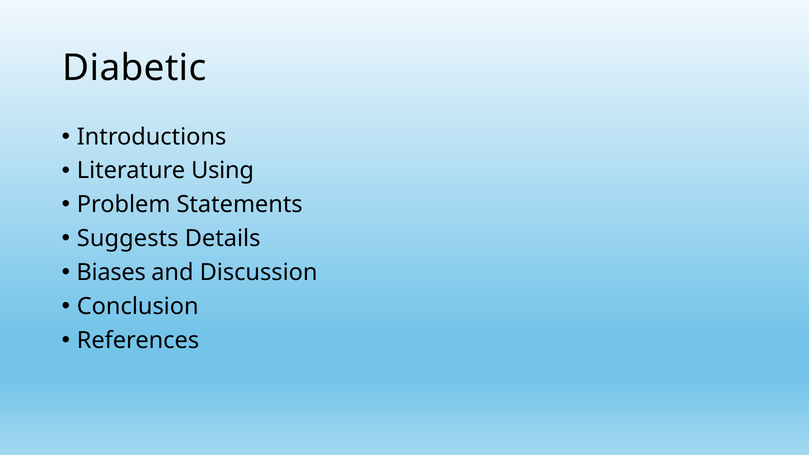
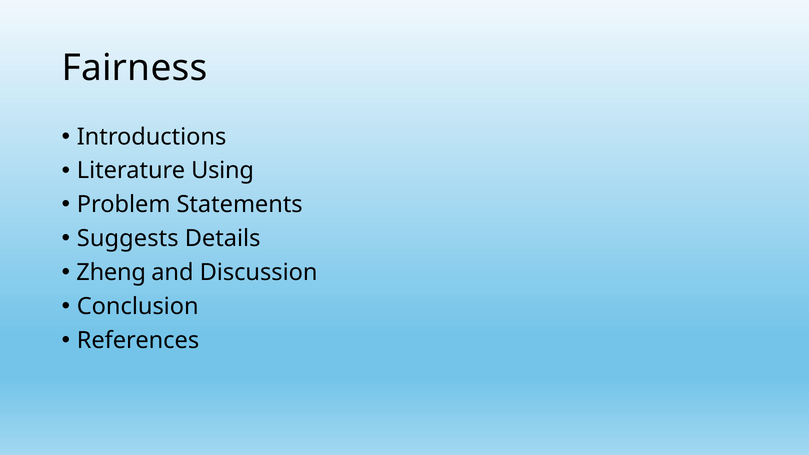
Diabetic: Diabetic -> Fairness (135, 68)
Biases: Biases -> Zheng (111, 272)
